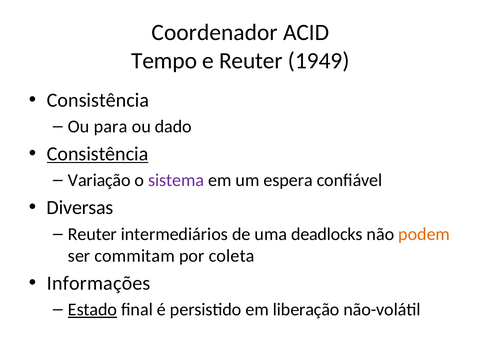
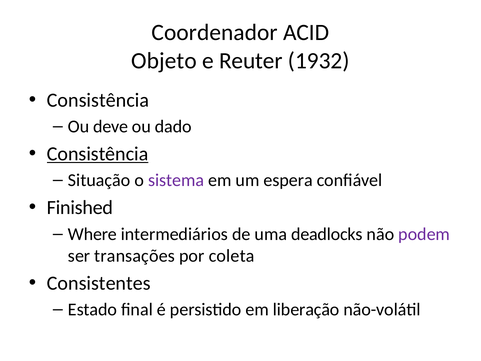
Tempo: Tempo -> Objeto (164, 61)
1949: 1949 -> 1932 (319, 61)
para: para -> deve (111, 126)
Variação: Variação -> Situação (99, 180)
Diversas: Diversas -> Finished (80, 207)
Reuter: Reuter -> Where (92, 234)
podem colour: orange -> purple (424, 234)
commitam: commitam -> transações (135, 256)
Informações: Informações -> Consistentes (99, 283)
Estado underline: present -> none (93, 309)
